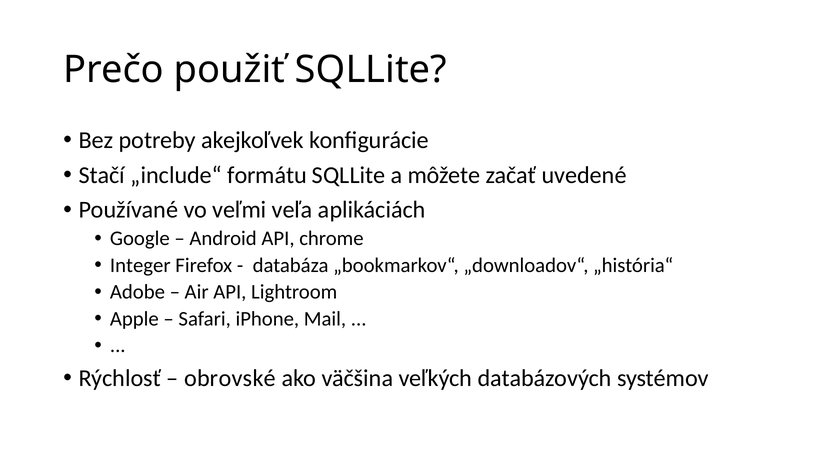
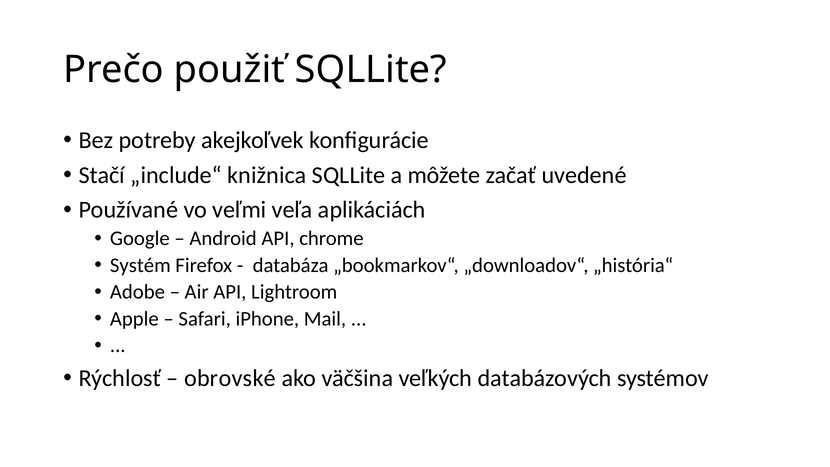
formátu: formátu -> knižnica (267, 175)
Integer: Integer -> Systém (140, 265)
